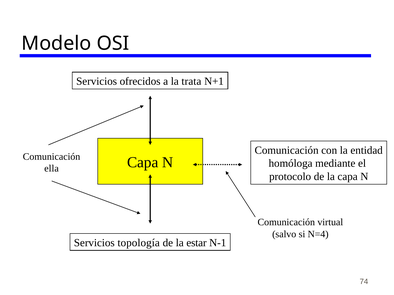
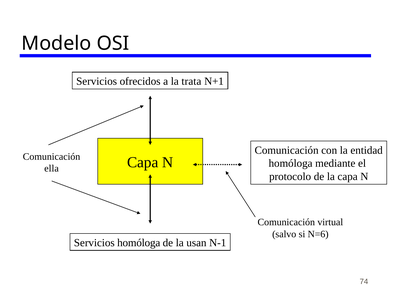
N=4: N=4 -> N=6 (318, 234)
Servicios topología: topología -> homóloga (139, 243)
estar: estar -> usan (196, 243)
